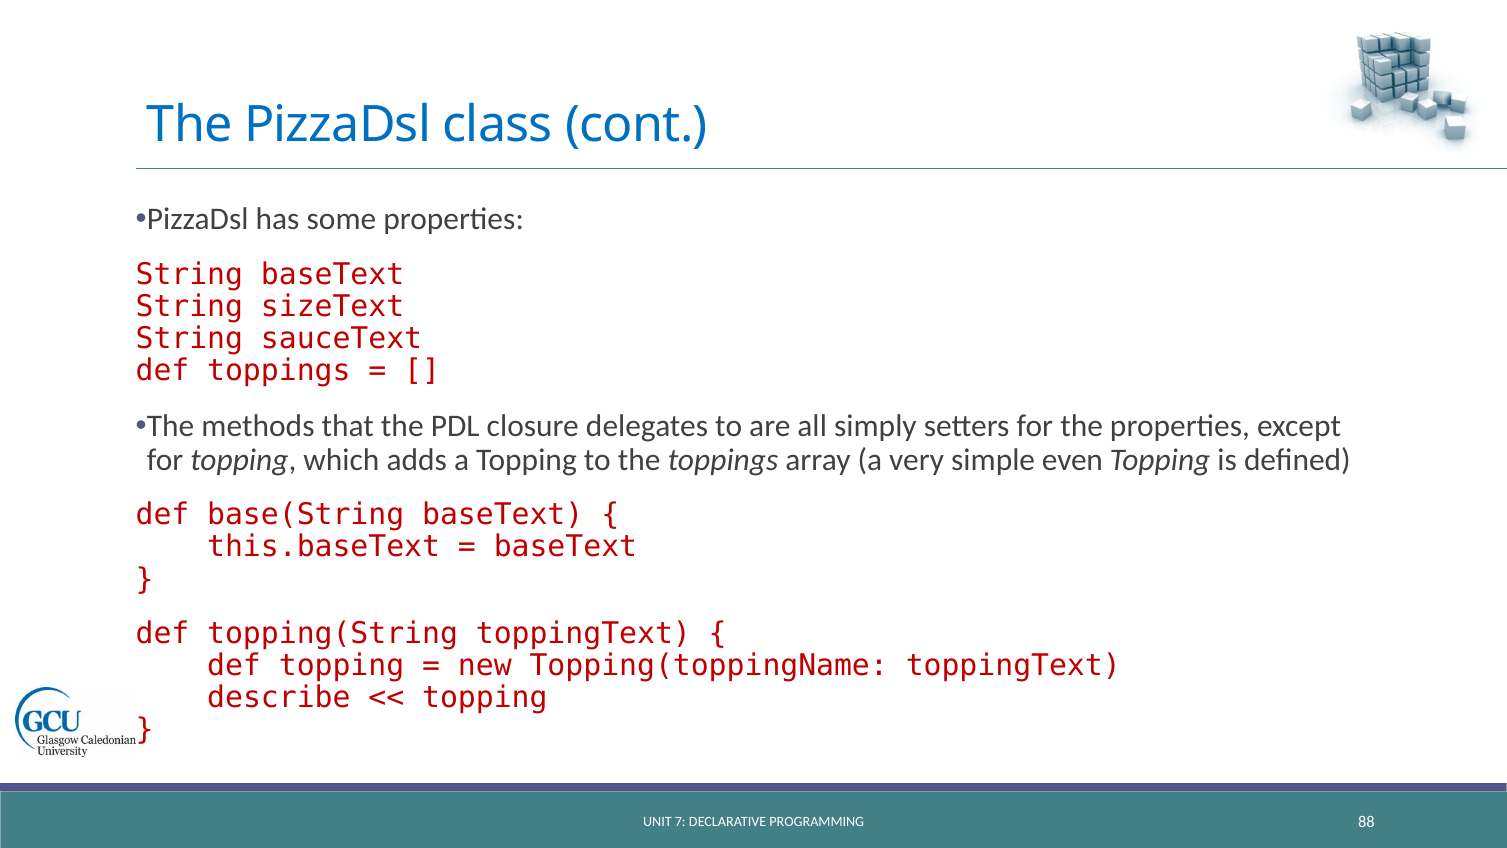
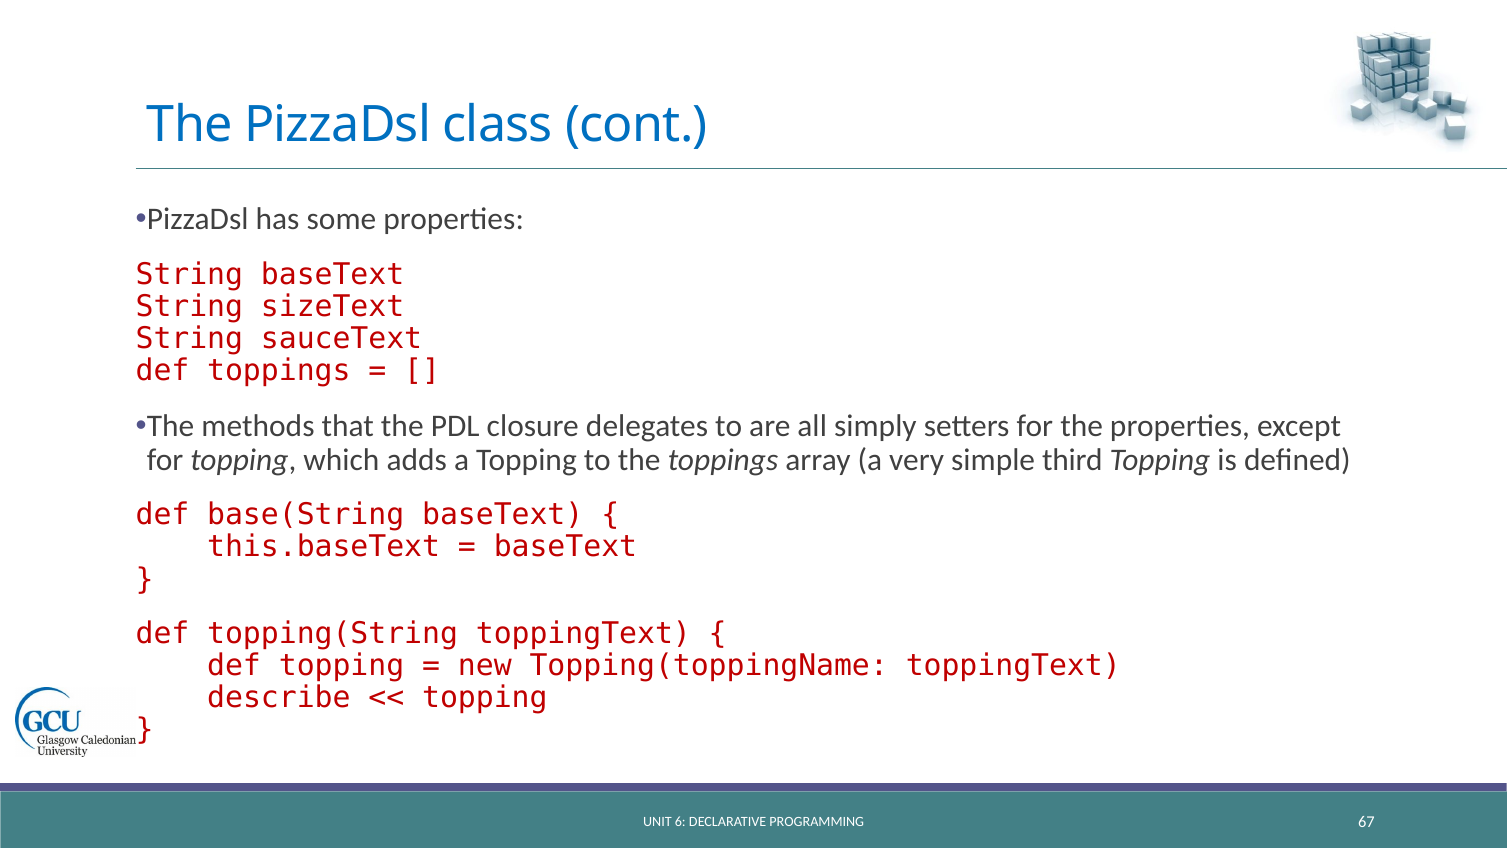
even: even -> third (1072, 460)
7: 7 -> 6 (680, 822)
88: 88 -> 67 (1366, 822)
